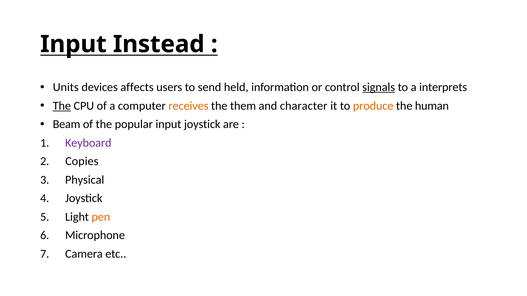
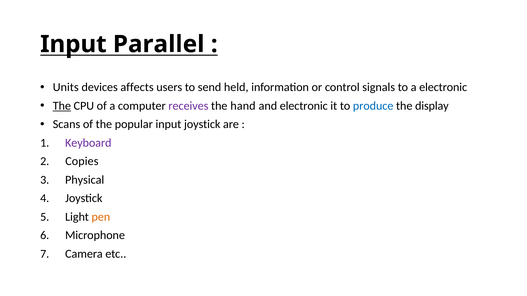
Instead: Instead -> Parallel (159, 44)
signals underline: present -> none (379, 87)
a interprets: interprets -> electronic (443, 87)
receives colour: orange -> purple (188, 106)
them: them -> hand (243, 106)
and character: character -> electronic (304, 106)
produce colour: orange -> blue (373, 106)
human: human -> display (432, 106)
Beam: Beam -> Scans (67, 124)
